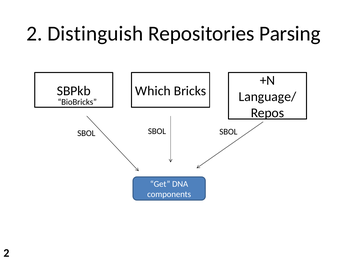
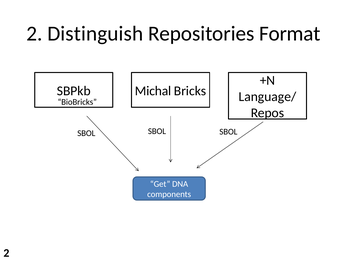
Parsing: Parsing -> Format (290, 34)
Which: Which -> Michal (153, 91)
